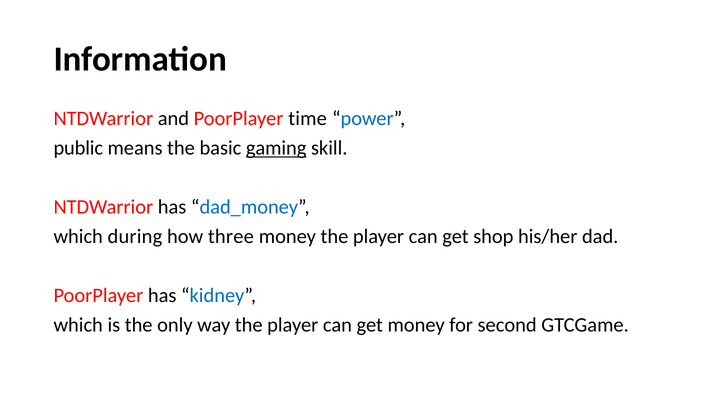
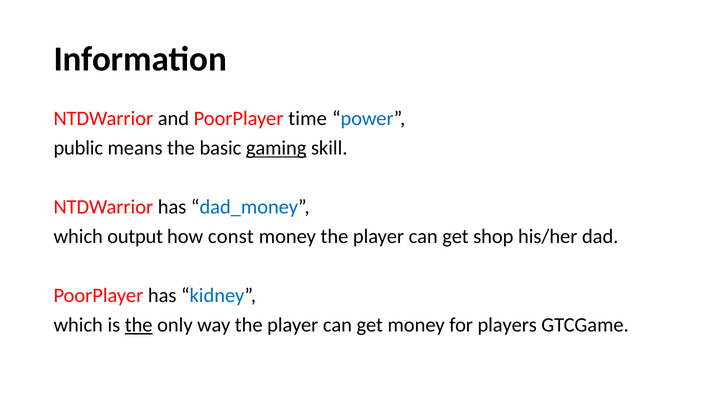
during: during -> output (135, 236)
three: three -> const (231, 236)
the underline: none -> present (139, 325)
second: second -> players (507, 325)
